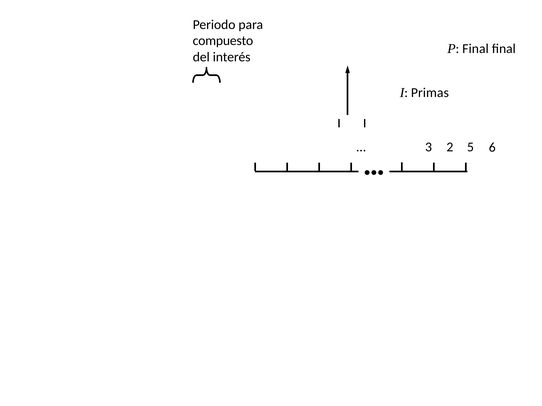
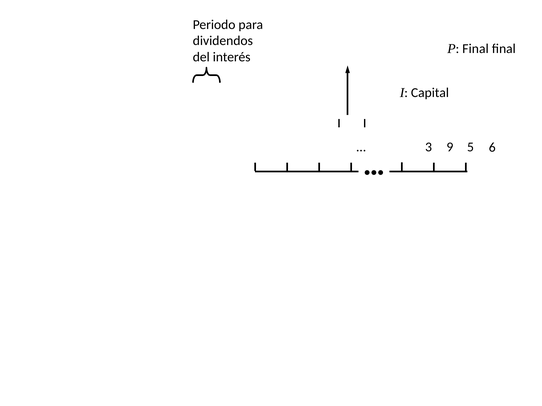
compuesto: compuesto -> dividendos (223, 41)
Primas: Primas -> Capital (430, 93)
2: 2 -> 9 (450, 147)
